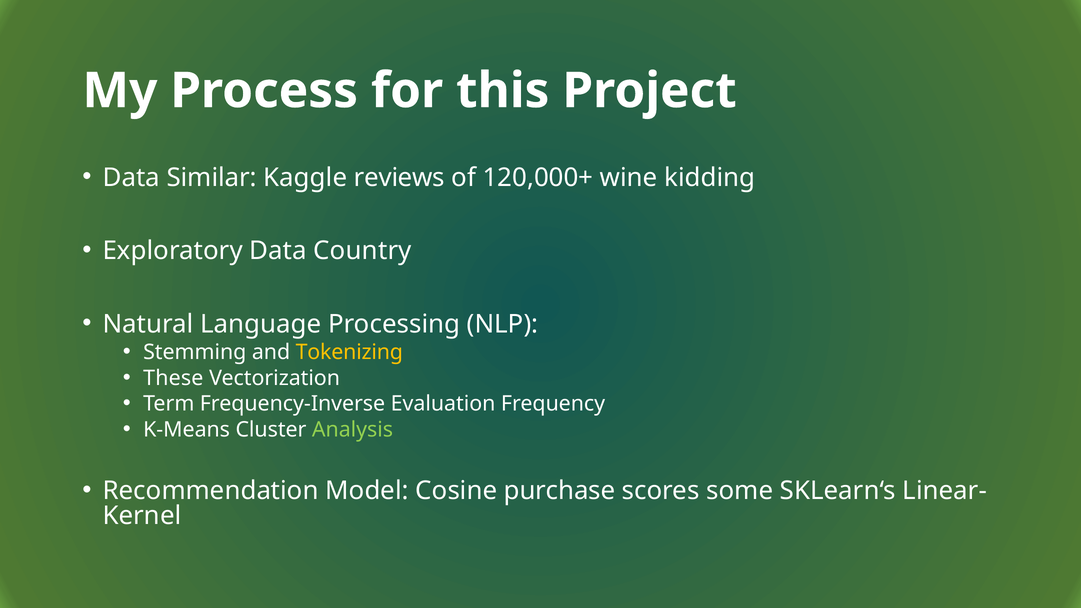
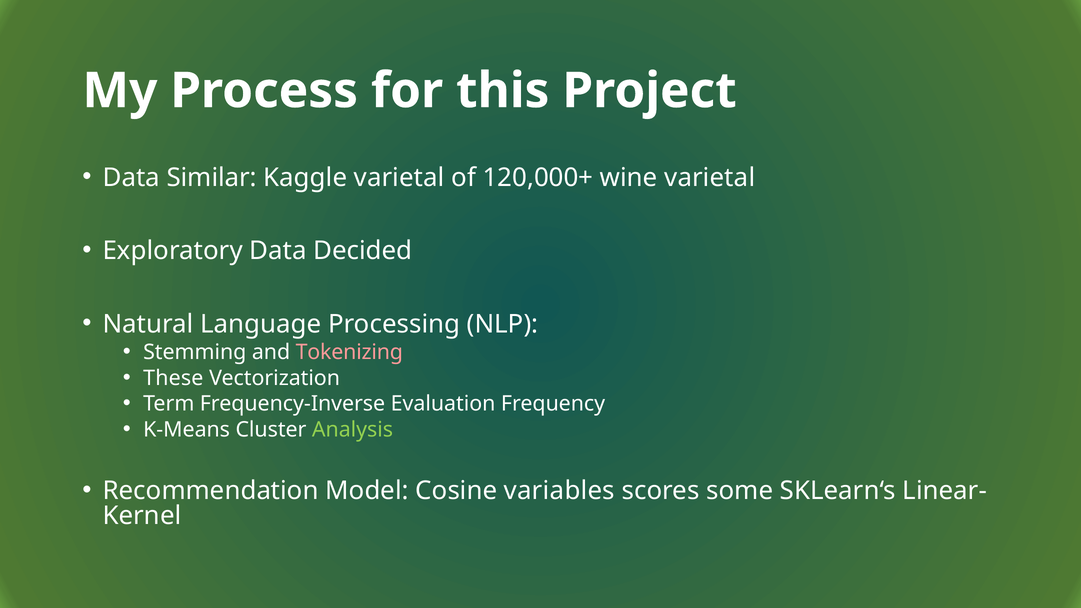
Kaggle reviews: reviews -> varietal (399, 178)
wine kidding: kidding -> varietal (710, 178)
Country: Country -> Decided (363, 251)
Tokenizing colour: yellow -> pink (349, 352)
purchase: purchase -> variables (559, 491)
